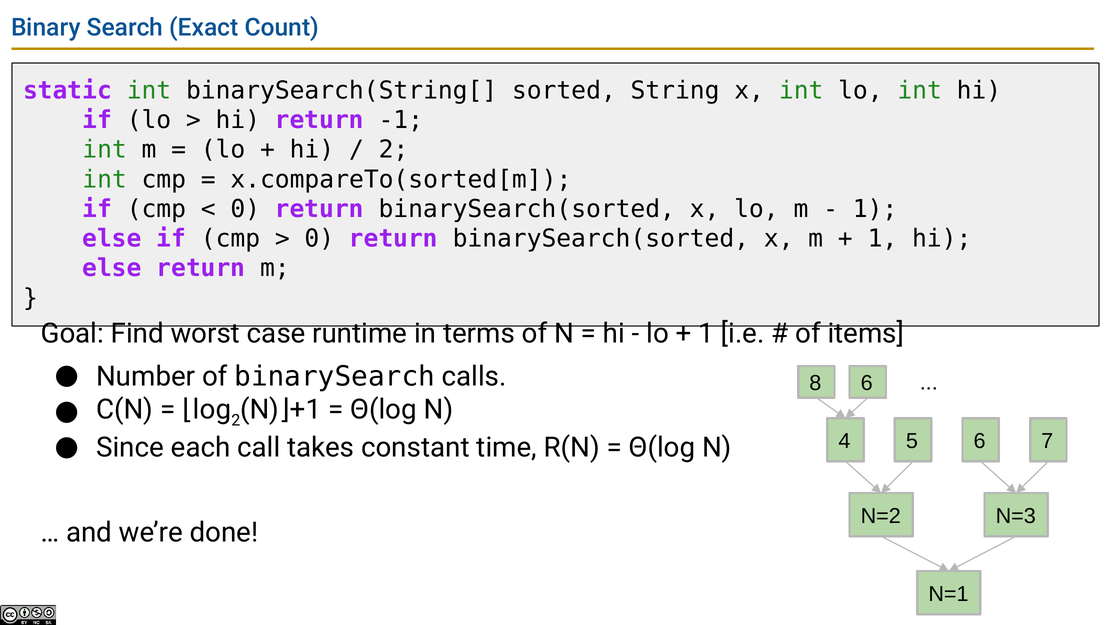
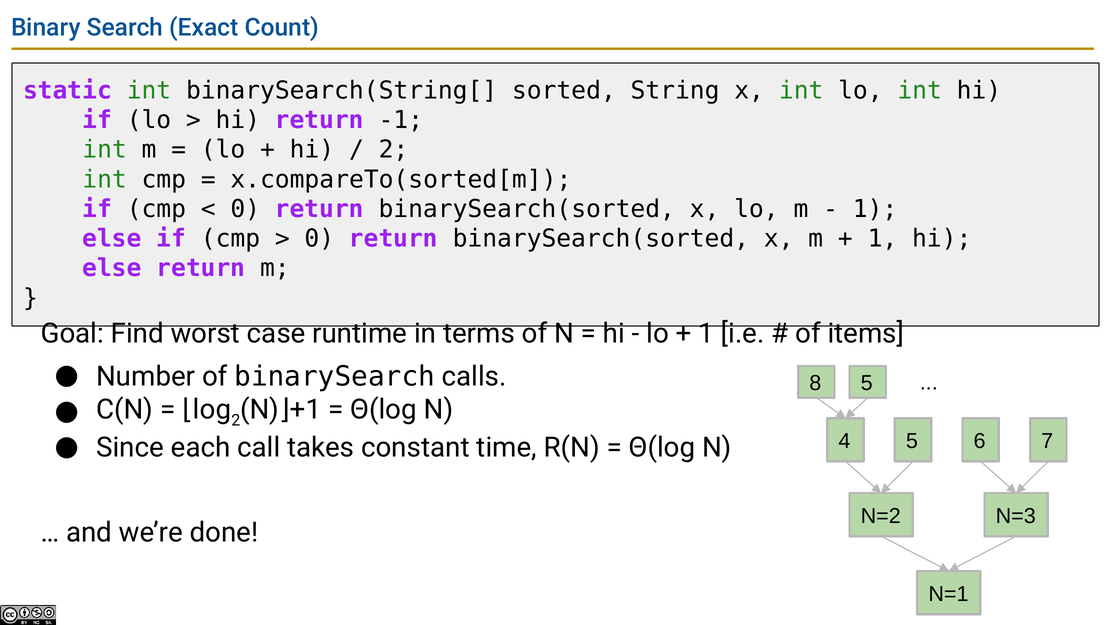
8 6: 6 -> 5 (867, 383)
